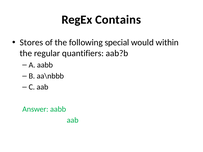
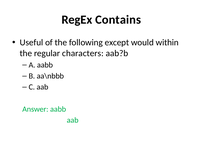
Stores: Stores -> Useful (31, 43)
special: special -> except (117, 43)
quantifiers: quantifiers -> characters (83, 53)
